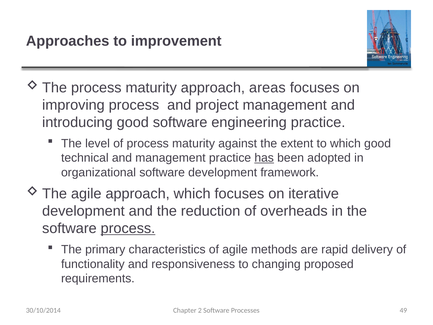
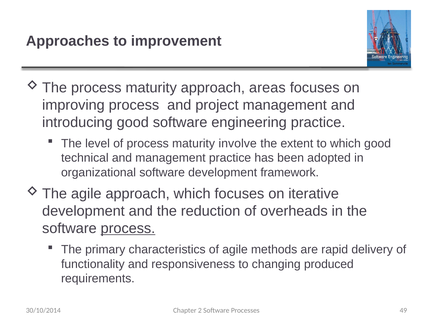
against: against -> involve (238, 143)
has underline: present -> none (264, 158)
proposed: proposed -> produced (329, 264)
